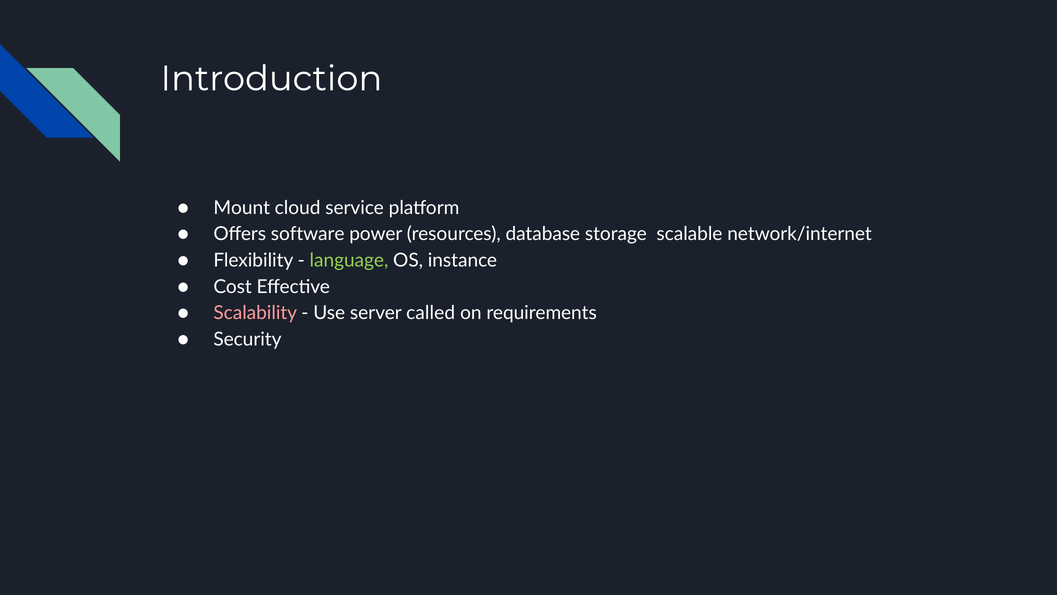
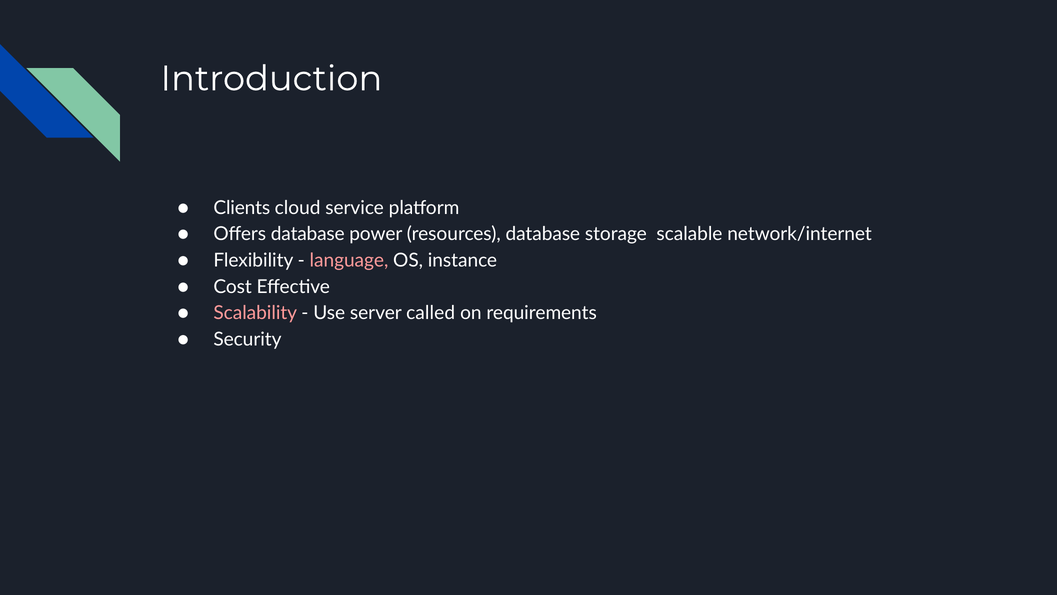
Mount: Mount -> Clients (242, 208)
Offers software: software -> database (308, 234)
language colour: light green -> pink (349, 260)
